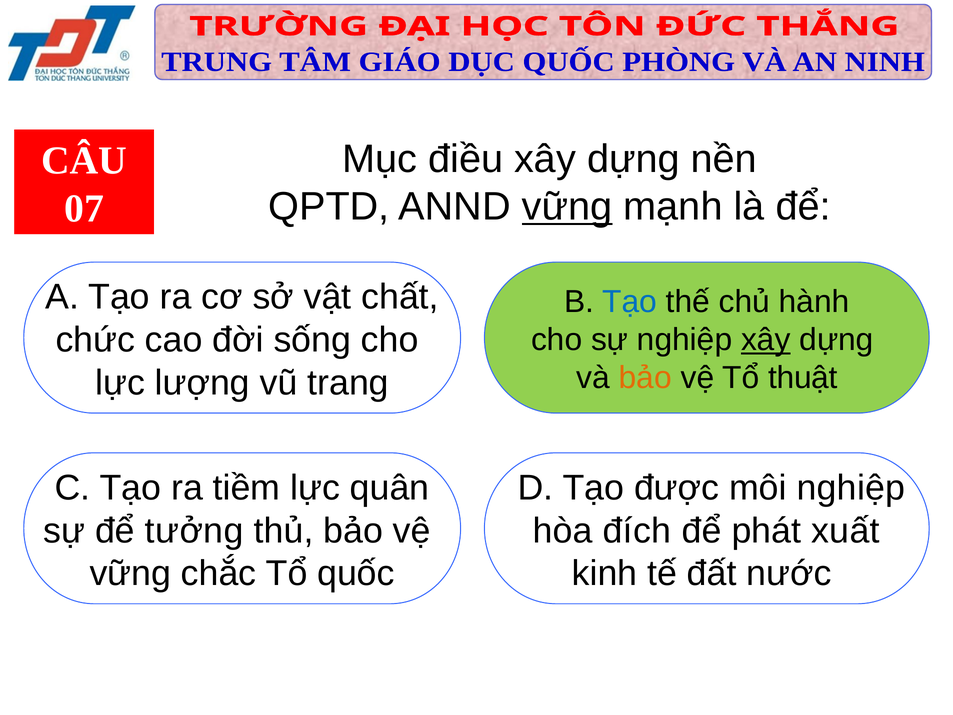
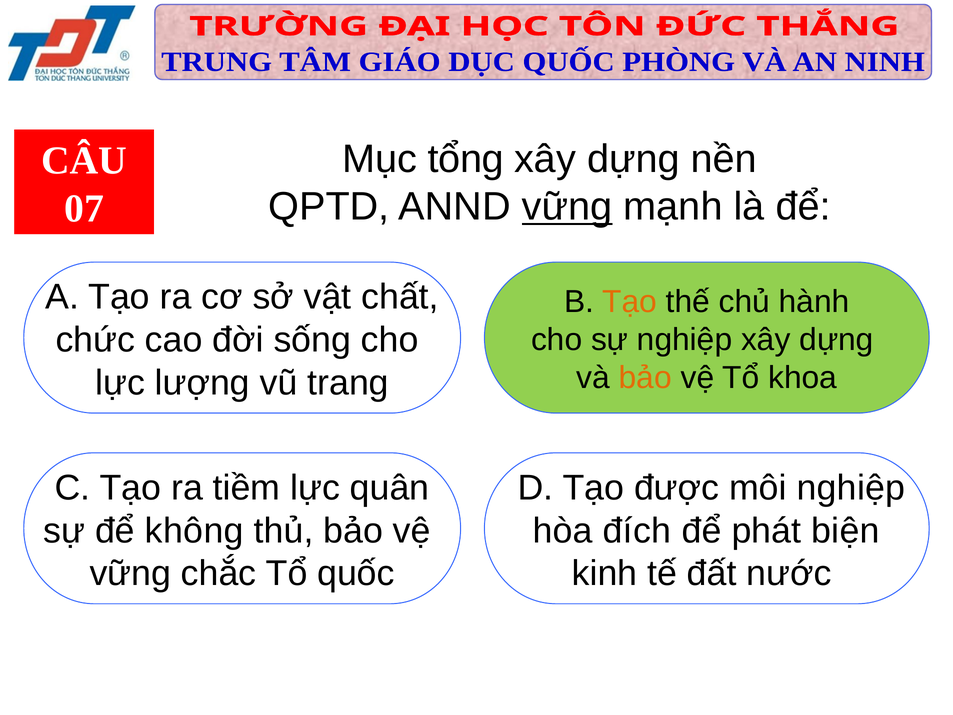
điều: điều -> tổng (466, 159)
Tạo colour: blue -> orange (630, 302)
xây underline: present -> none (766, 340)
thuật: thuật -> khoa (803, 378)
tưởng: tưởng -> không (194, 531)
xuất: xuất -> biện (846, 531)
